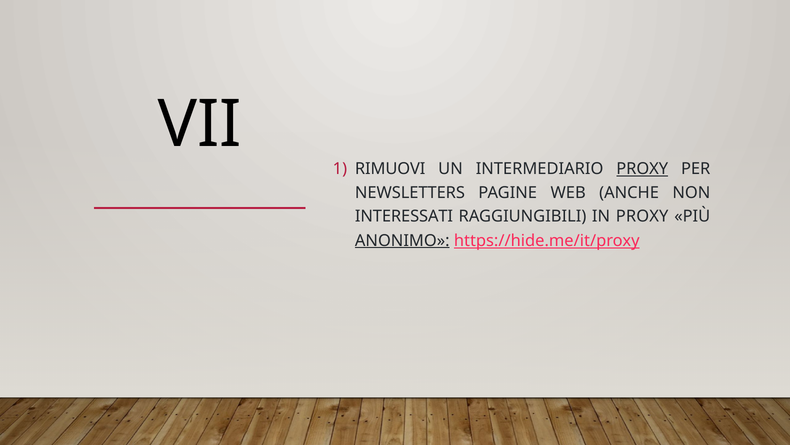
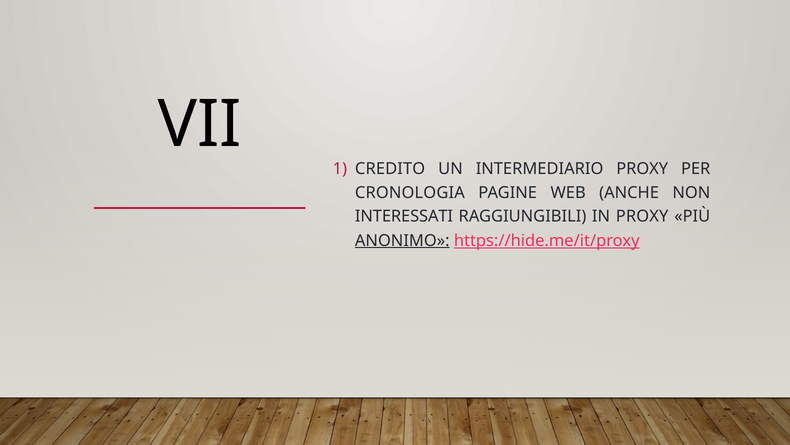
RIMUOVI: RIMUOVI -> CREDITO (390, 169)
PROXY underline: present -> none (642, 169)
NEWSLETTERS: NEWSLETTERS -> CRONOLOGIA (410, 192)
